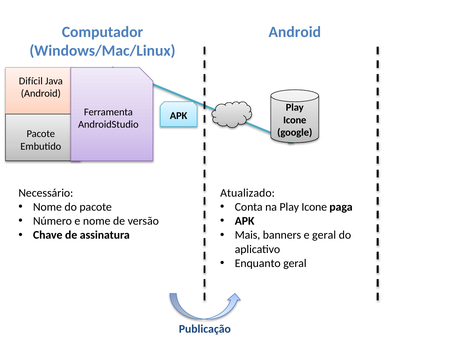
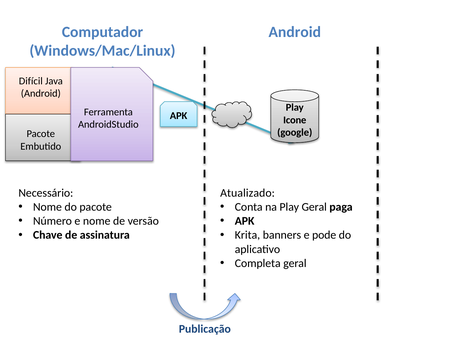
na Play Icone: Icone -> Geral (314, 207)
Mais: Mais -> Krita (247, 235)
e geral: geral -> pode (324, 235)
Enquanto: Enquanto -> Completa (258, 263)
